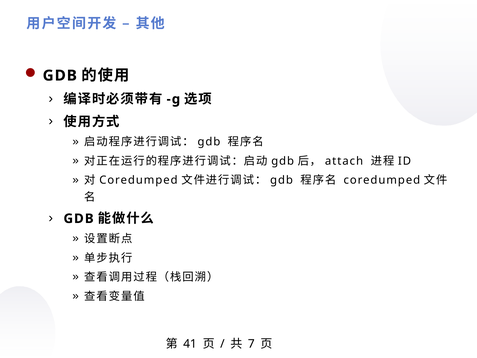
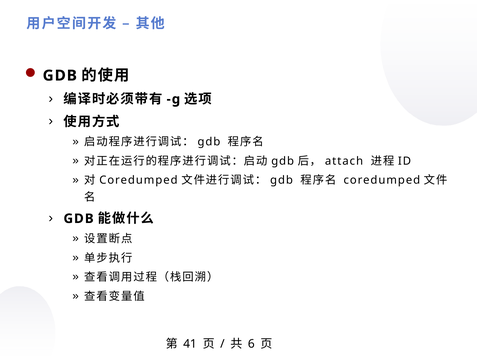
7: 7 -> 6 (251, 344)
